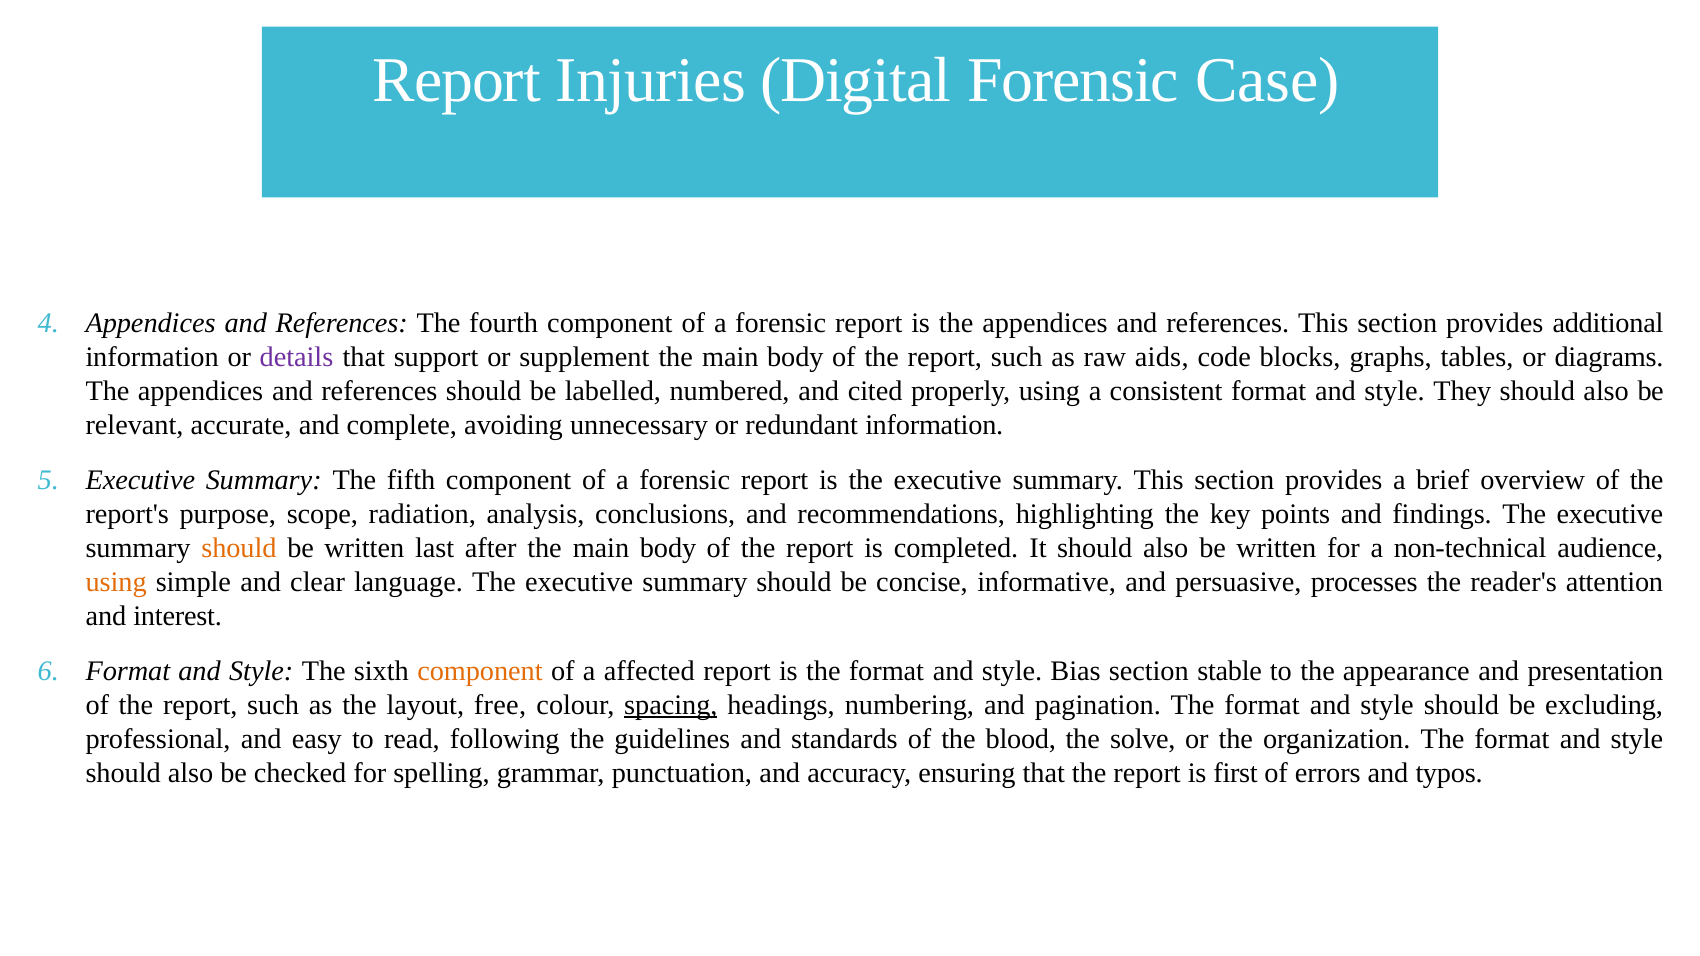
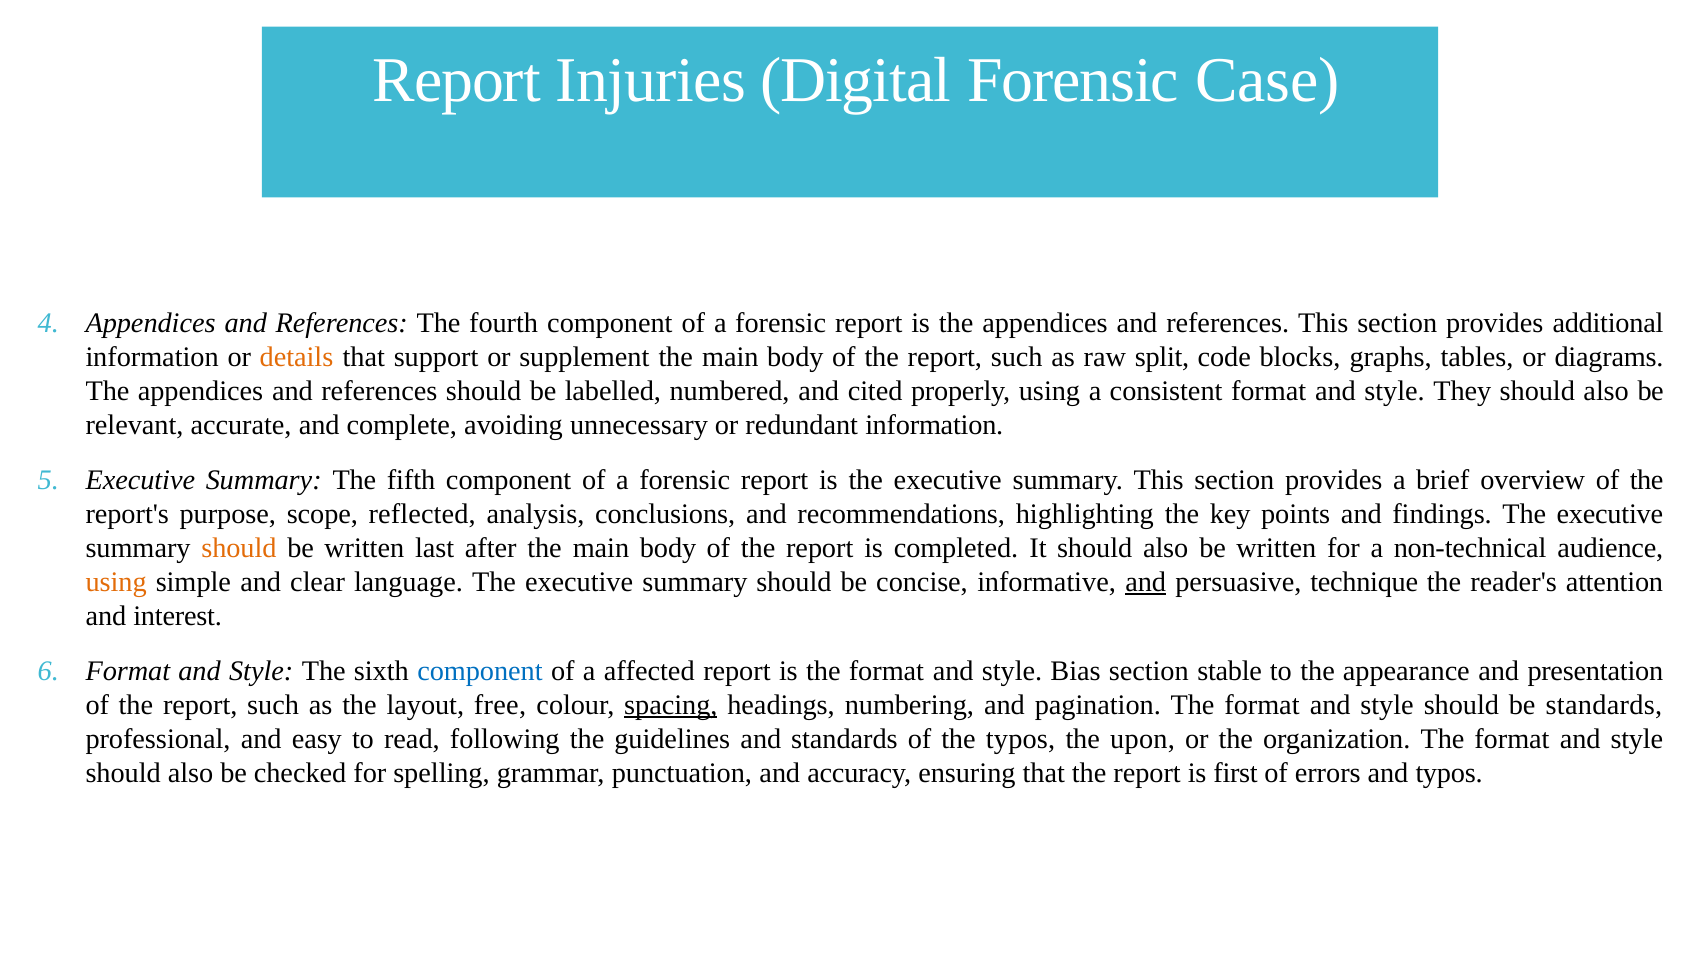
details colour: purple -> orange (297, 357)
aids: aids -> split (1162, 357)
radiation: radiation -> reflected (422, 514)
and underline: none -> present (1146, 582)
processes: processes -> technique (1364, 582)
component colour: orange -> blue (480, 671)
be excluding: excluding -> standards (1604, 705)
the blood: blood -> typos (1021, 739)
solve: solve -> upon (1143, 739)
